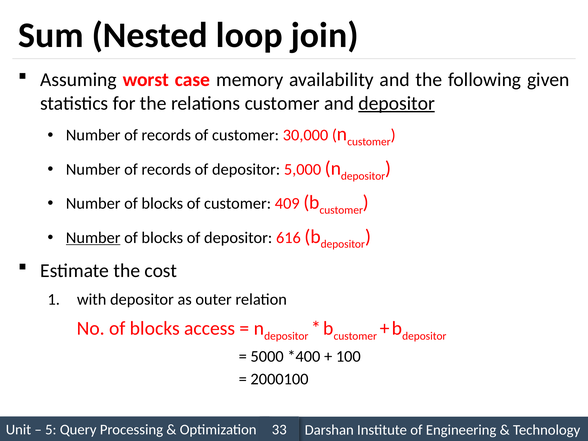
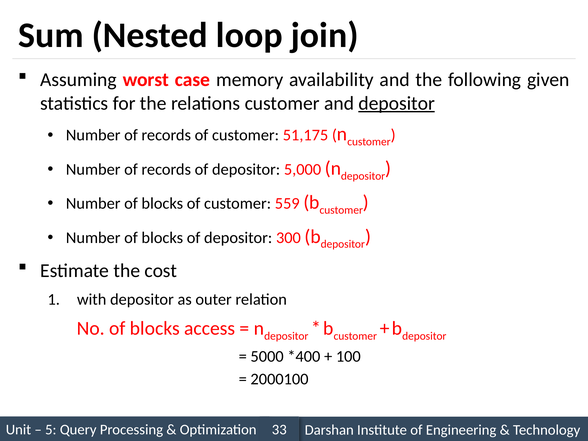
30,000: 30,000 -> 51,175 (306, 135)
409: 409 -> 559 (287, 204)
Number underline: present -> none (93, 238)
616: 616 -> 300 (288, 238)
